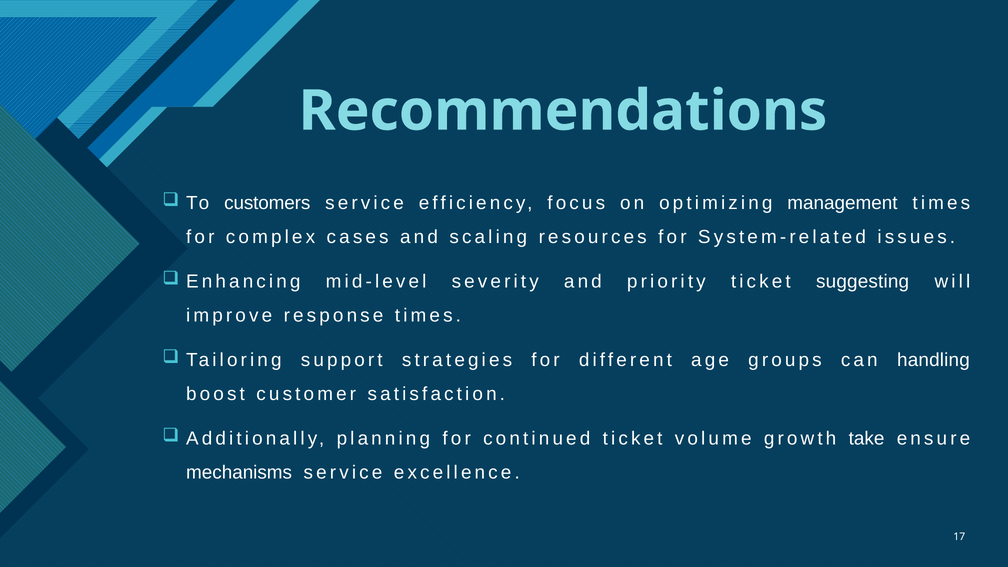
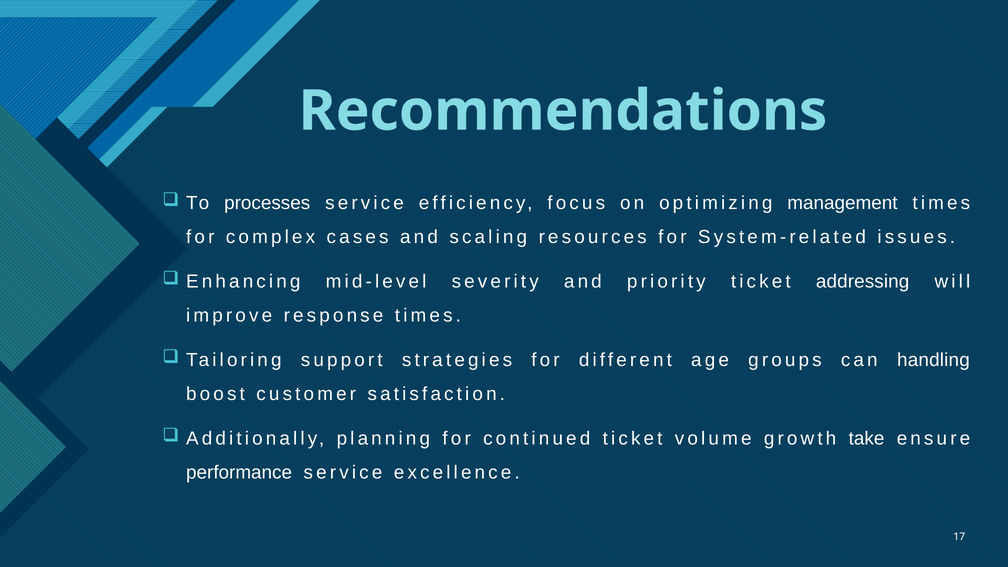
customers: customers -> processes (267, 203)
suggesting: suggesting -> addressing (863, 281)
mechanisms: mechanisms -> performance (239, 473)
